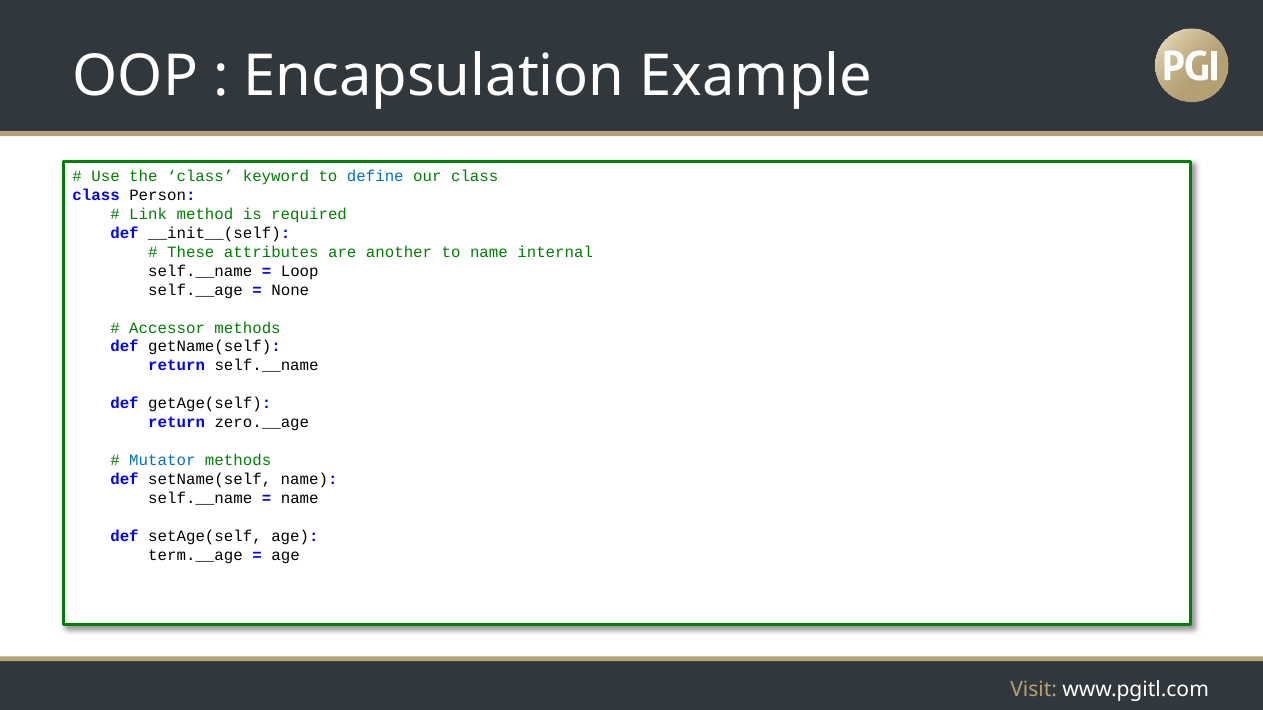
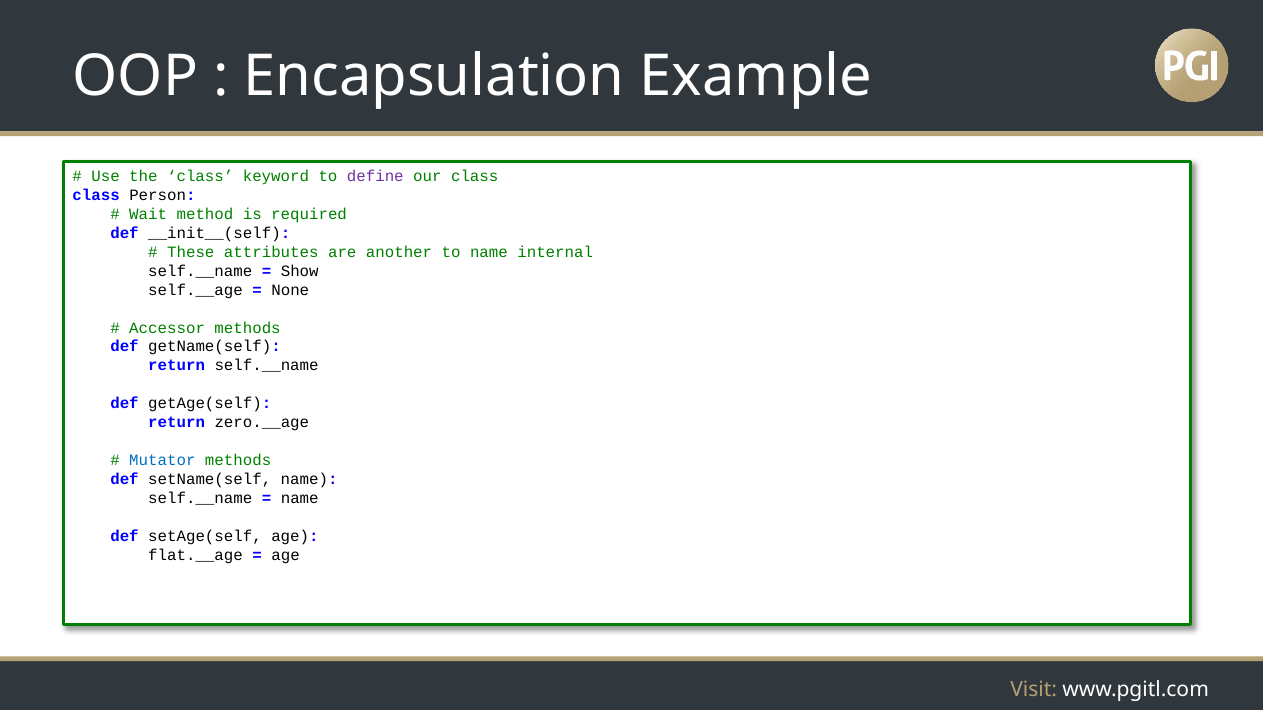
define colour: blue -> purple (375, 176)
Link: Link -> Wait (148, 214)
Loop: Loop -> Show (300, 271)
term.__age: term.__age -> flat.__age (196, 555)
